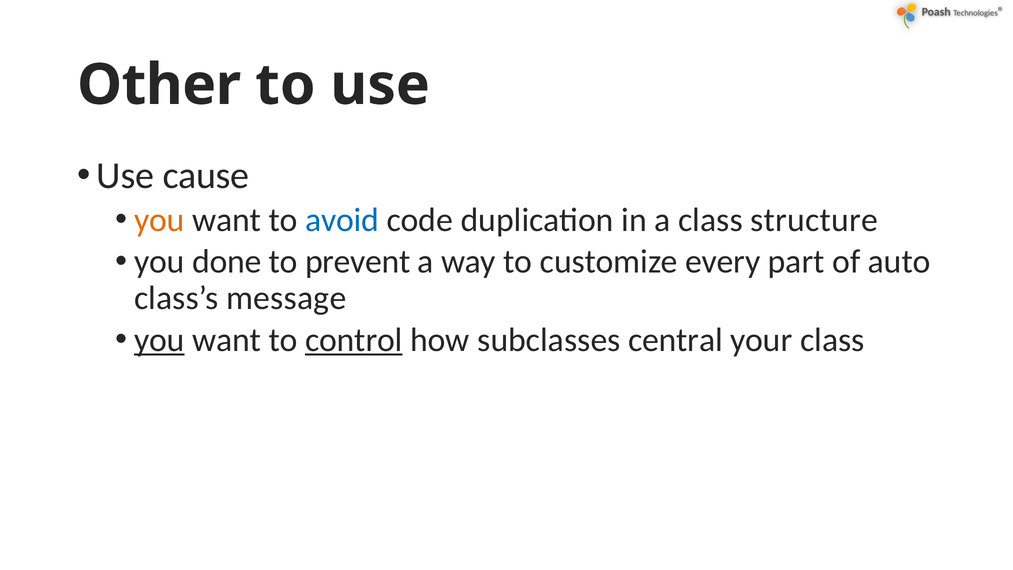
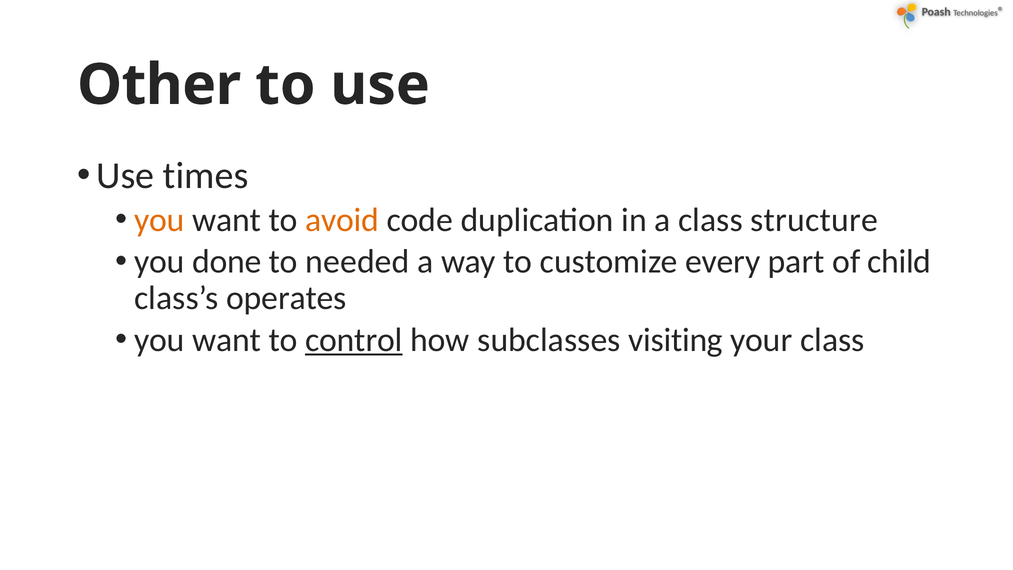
cause: cause -> times (206, 176)
avoid colour: blue -> orange (342, 220)
prevent: prevent -> needed (357, 262)
auto: auto -> child (899, 262)
message: message -> operates (286, 298)
you underline: present -> none (159, 340)
central: central -> visiting (676, 340)
